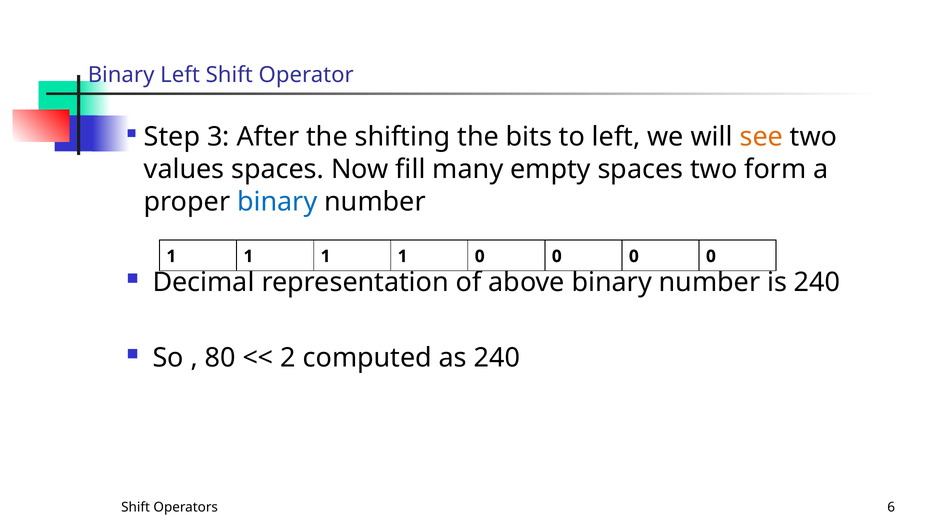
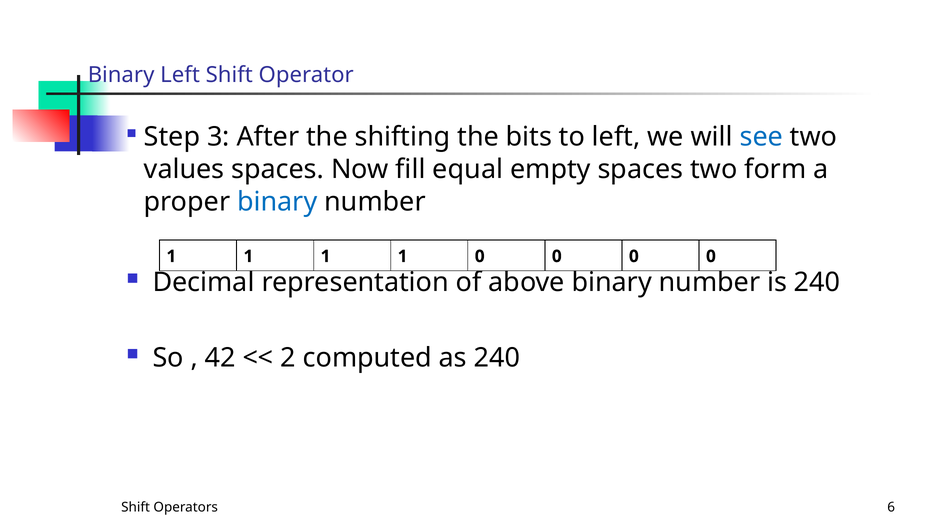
see colour: orange -> blue (761, 137)
many: many -> equal (468, 169)
80: 80 -> 42 (220, 358)
